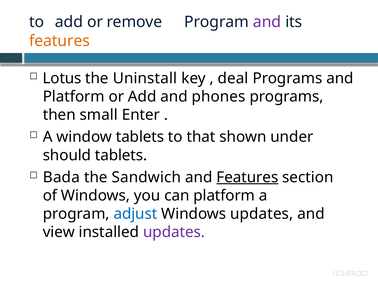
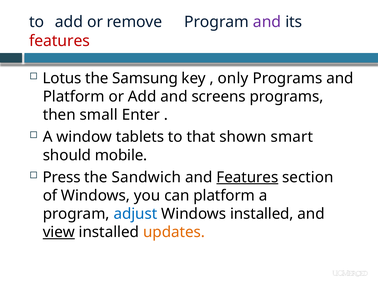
features colour: orange -> red (59, 41)
Uninstall: Uninstall -> Samsung (145, 78)
deal: deal -> only (233, 78)
phones: phones -> screens (219, 96)
under: under -> smart (292, 137)
should tablets: tablets -> mobile (121, 155)
Bada: Bada -> Press (62, 177)
Windows updates: updates -> installed (262, 214)
view underline: none -> present (59, 232)
updates colour: purple -> orange (174, 232)
